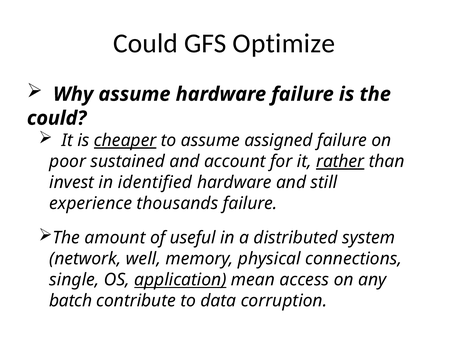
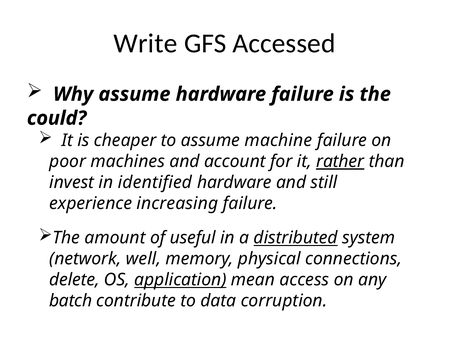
Could: Could -> Write (145, 43)
Optimize: Optimize -> Accessed (284, 43)
cheaper underline: present -> none (125, 140)
assigned: assigned -> machine (278, 140)
sustained: sustained -> machines (128, 161)
thousands: thousands -> increasing (177, 203)
distributed underline: none -> present (296, 238)
single: single -> delete (74, 280)
